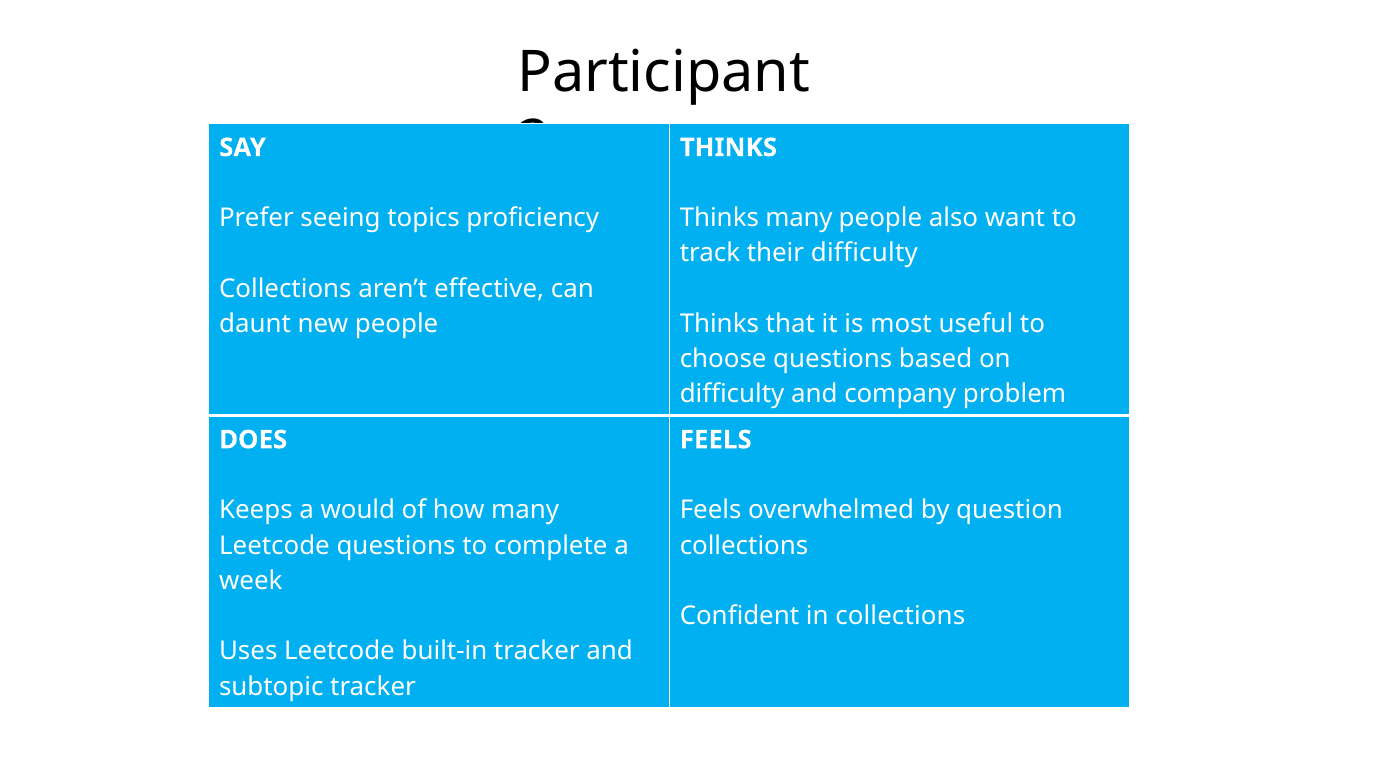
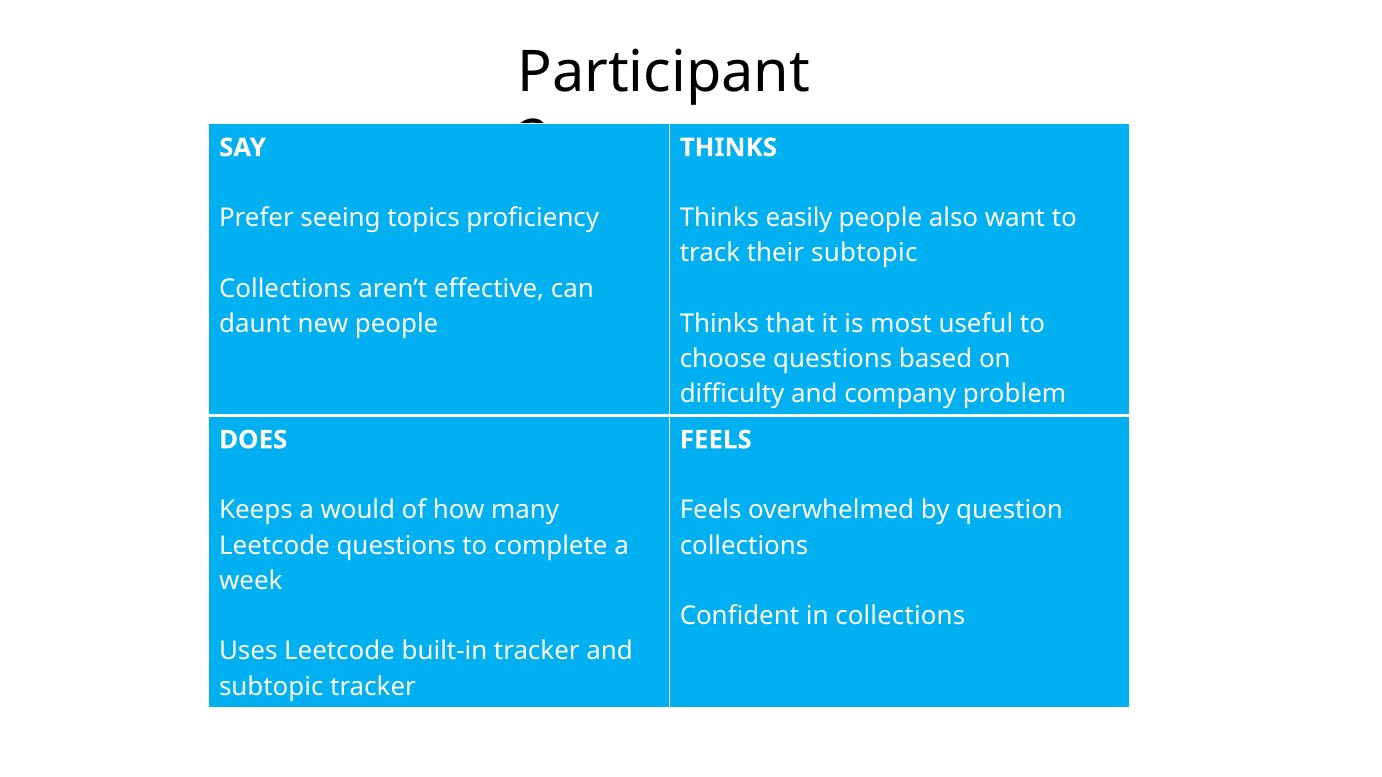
Thinks many: many -> easily (799, 218)
their difficulty: difficulty -> subtopic (864, 253)
